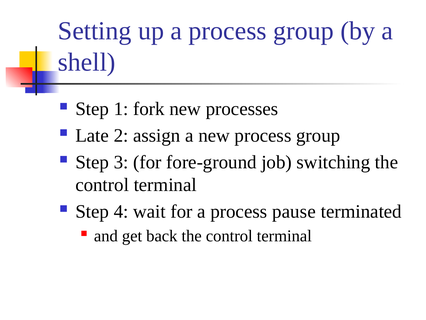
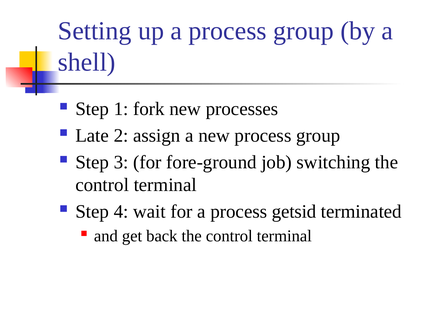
pause: pause -> getsid (294, 211)
